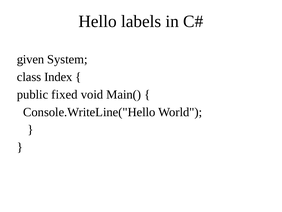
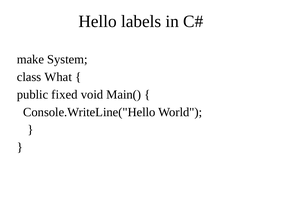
given: given -> make (30, 59)
Index: Index -> What (58, 77)
